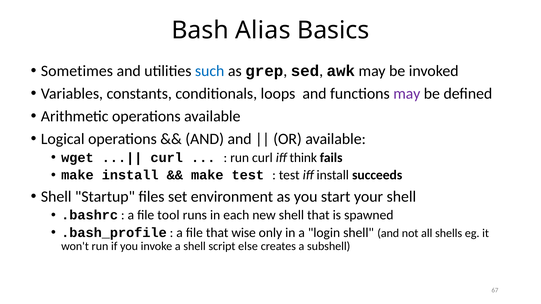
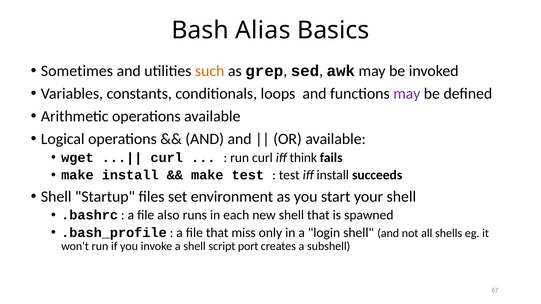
such colour: blue -> orange (210, 71)
tool: tool -> also (168, 215)
wise: wise -> miss (244, 233)
else: else -> port (248, 247)
